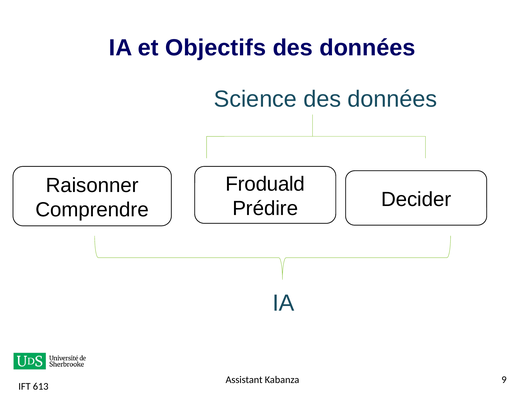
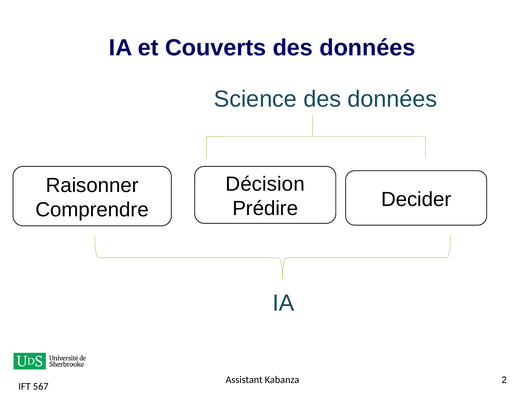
Objectifs: Objectifs -> Couverts (216, 48)
Froduald: Froduald -> Décision (265, 184)
9: 9 -> 2 (504, 380)
613: 613 -> 567 (41, 386)
